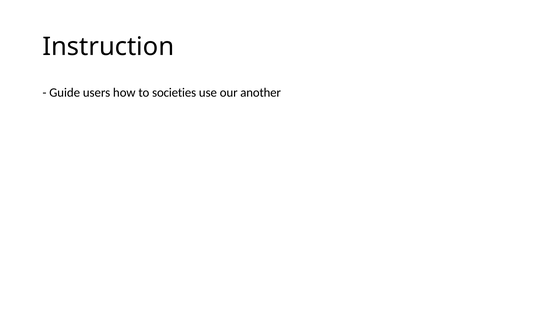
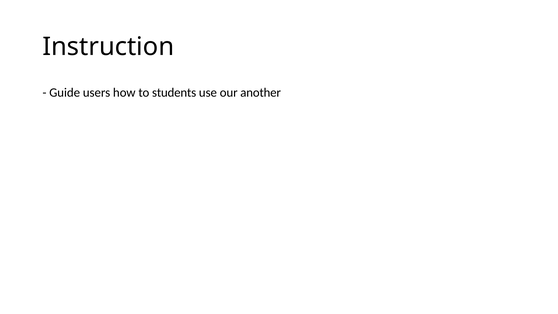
societies: societies -> students (174, 92)
